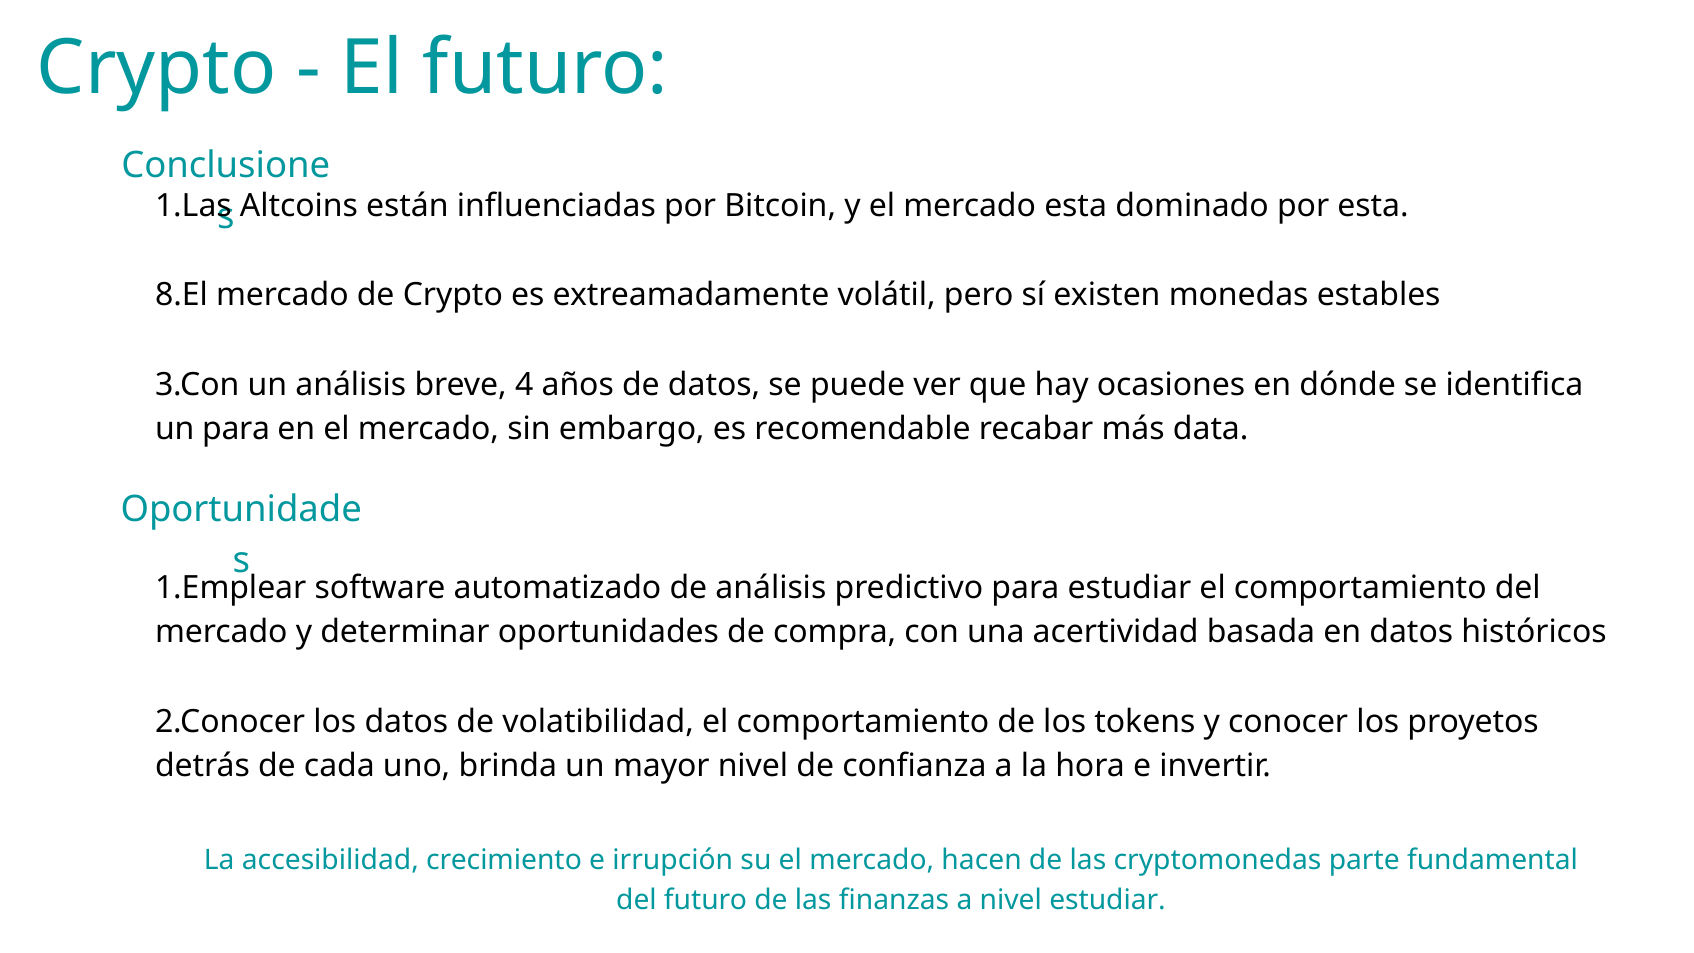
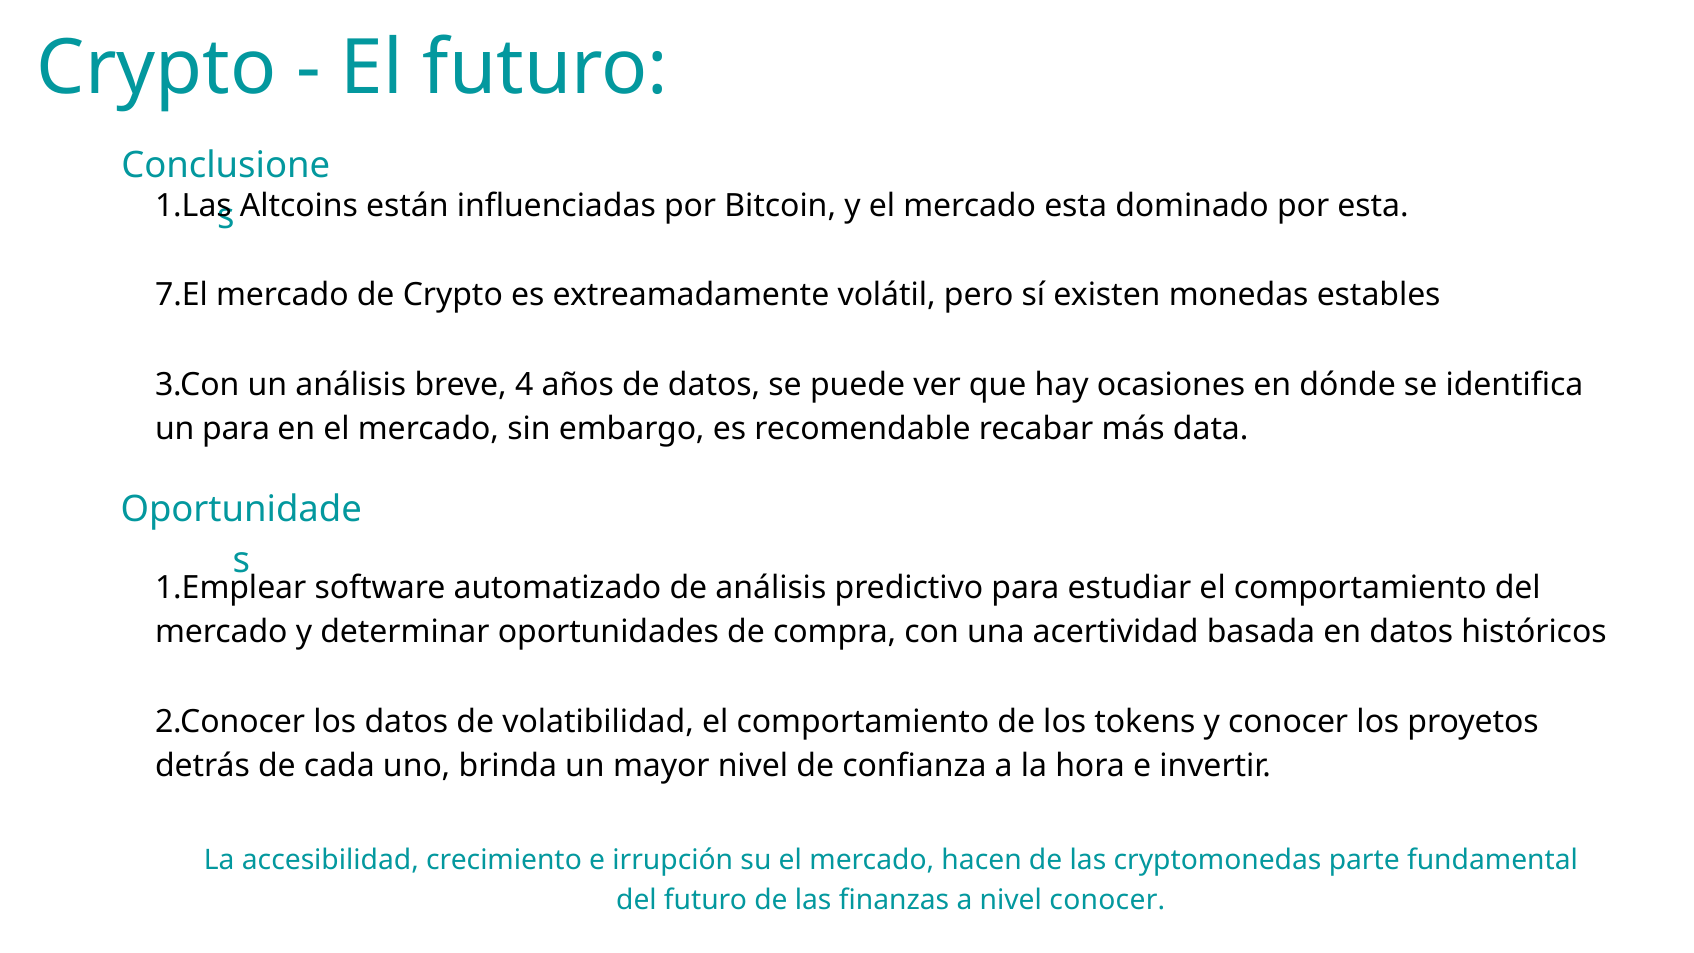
8.El: 8.El -> 7.El (181, 295)
nivel estudiar: estudiar -> conocer (1107, 900)
